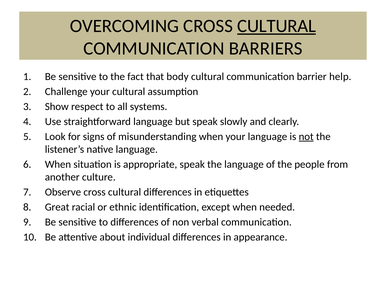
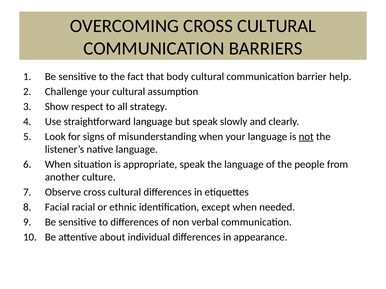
CULTURAL underline: present -> none (277, 26)
systems: systems -> strategy (149, 107)
Great: Great -> Facial (57, 208)
